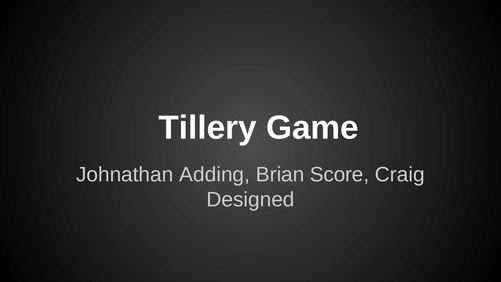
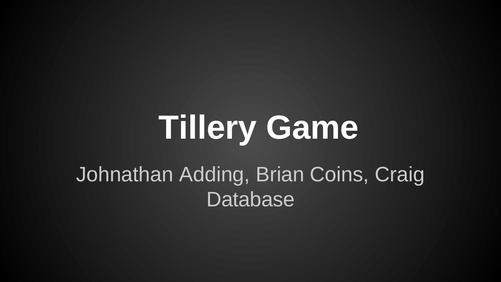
Score: Score -> Coins (339, 175)
Designed: Designed -> Database (251, 200)
